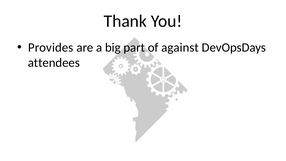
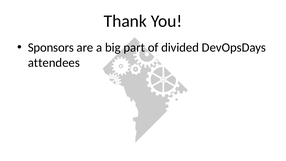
Provides: Provides -> Sponsors (51, 47)
against: against -> divided (180, 47)
